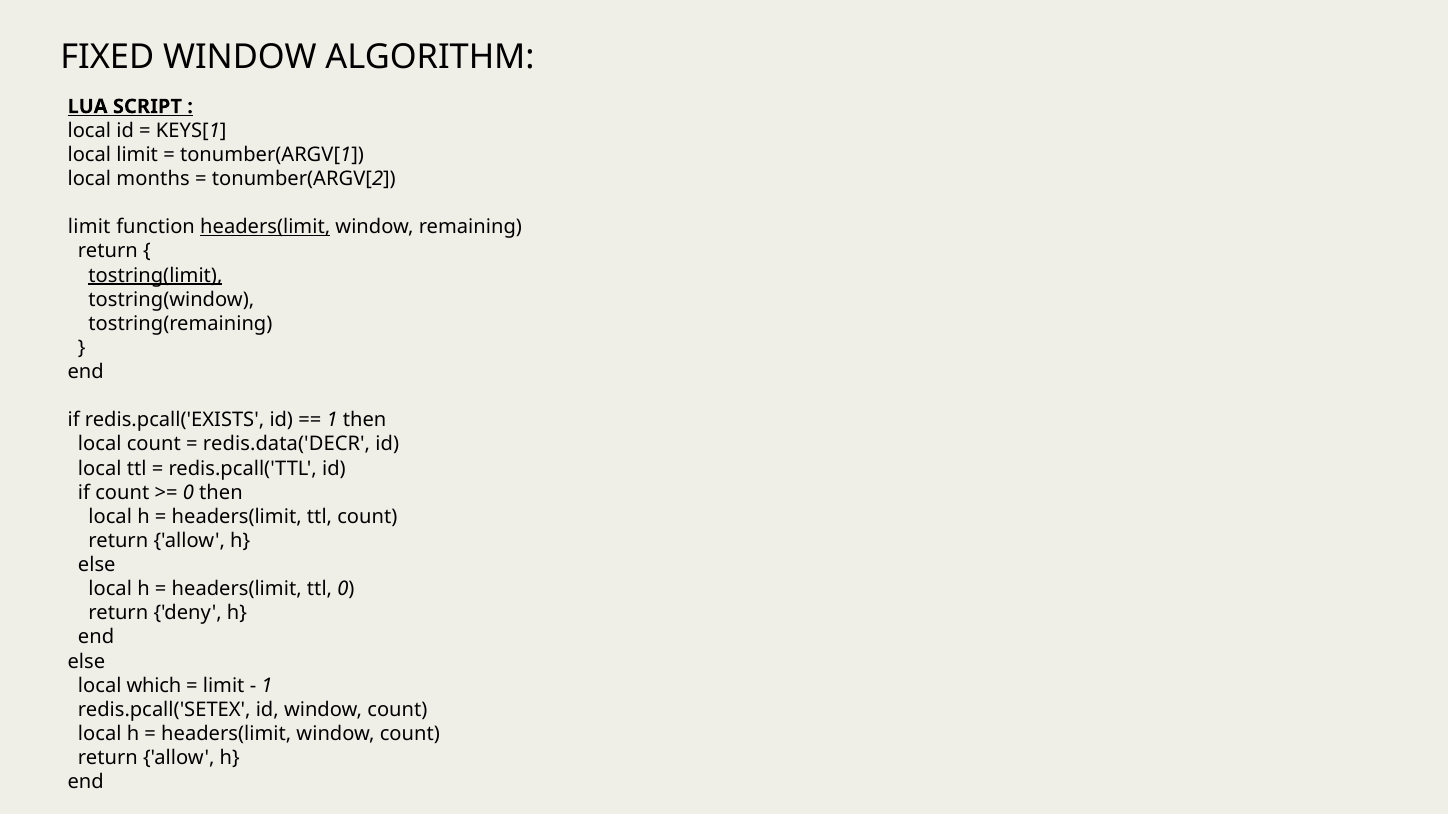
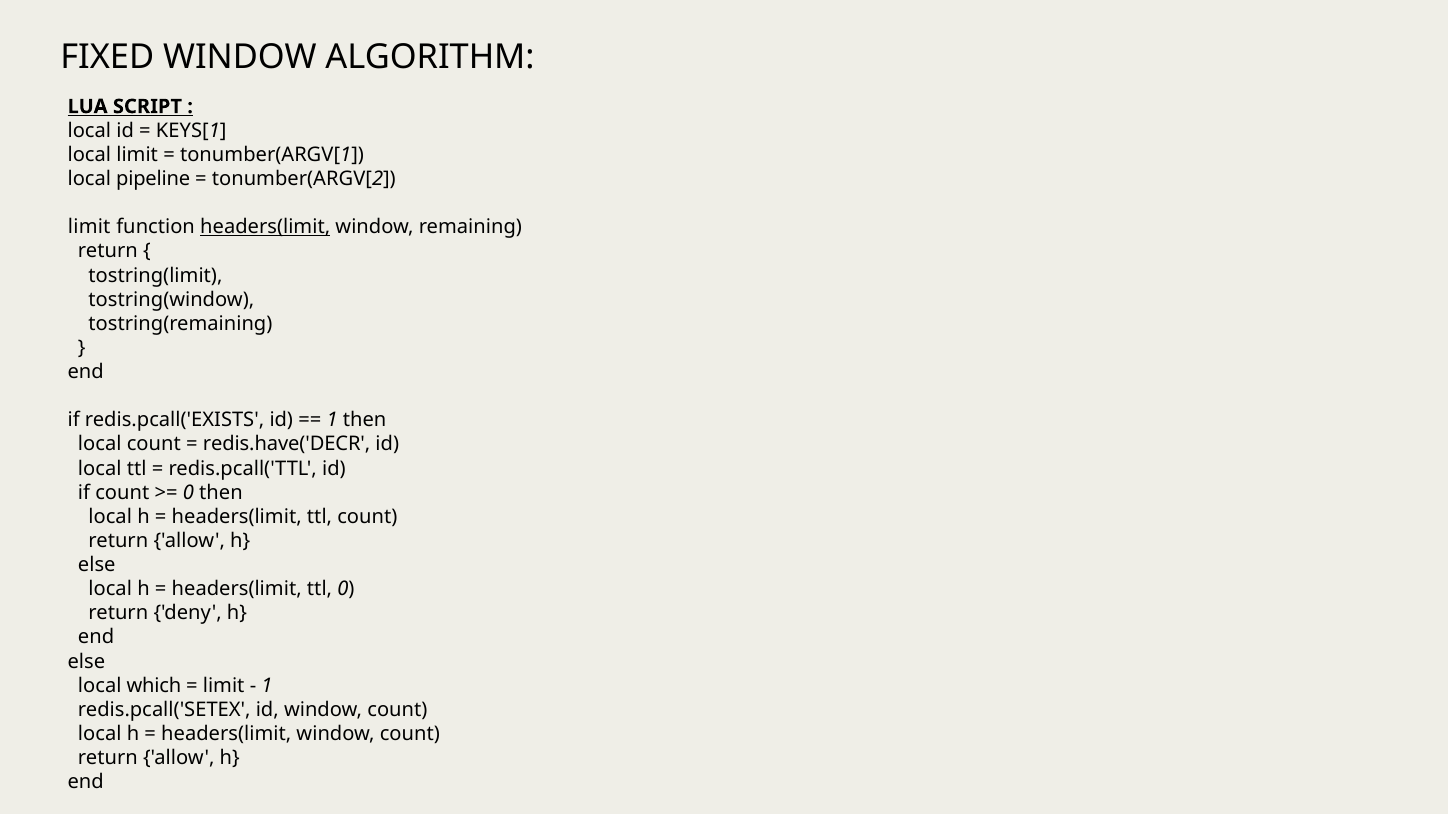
months: months -> pipeline (153, 179)
tostring(limit underline: present -> none (155, 276)
redis.data('DECR: redis.data('DECR -> redis.have('DECR (287, 445)
